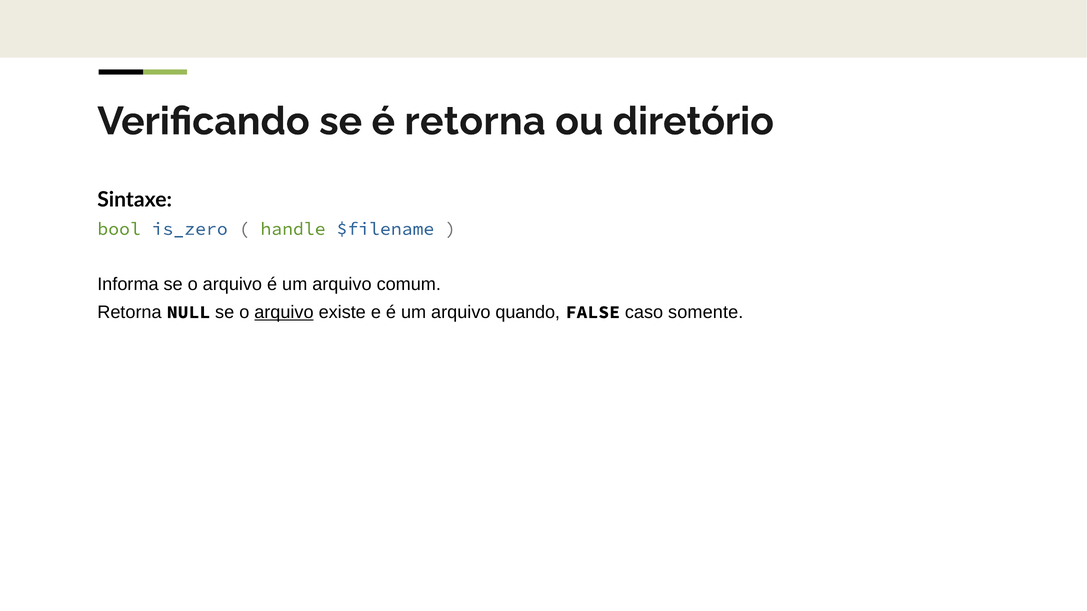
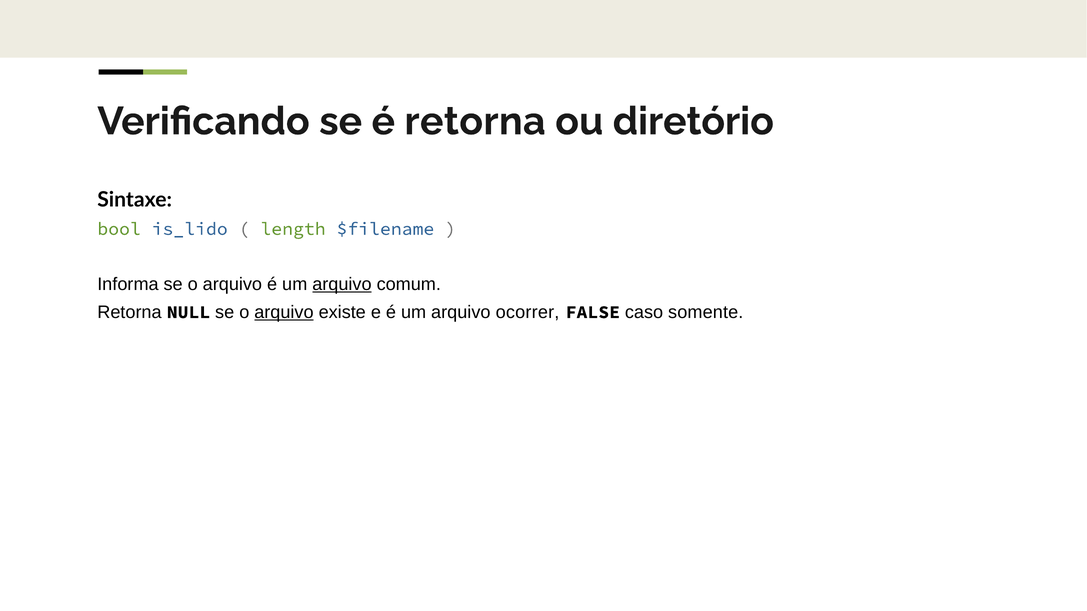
is_zero: is_zero -> is_lido (190, 229)
handle: handle -> length (293, 229)
arquivo underline: none -> present (342, 285)
quando: quando -> ocorrer (528, 312)
